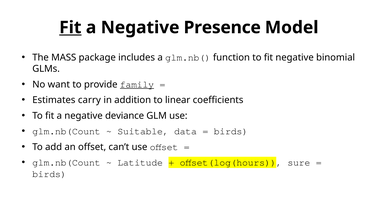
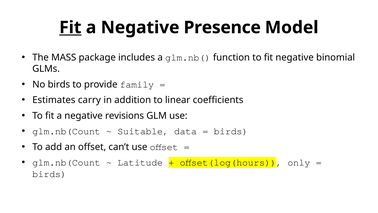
No want: want -> birds (59, 84)
family underline: present -> none (137, 84)
deviance: deviance -> revisions (125, 115)
sure: sure -> only (299, 162)
